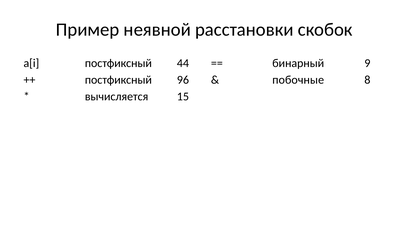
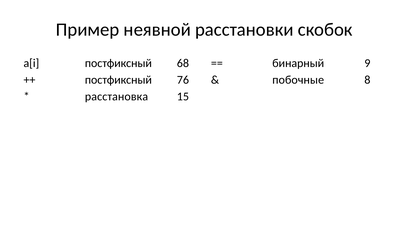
44: 44 -> 68 (183, 63)
96: 96 -> 76 (183, 80)
вычисляется: вычисляется -> расстановка (116, 97)
